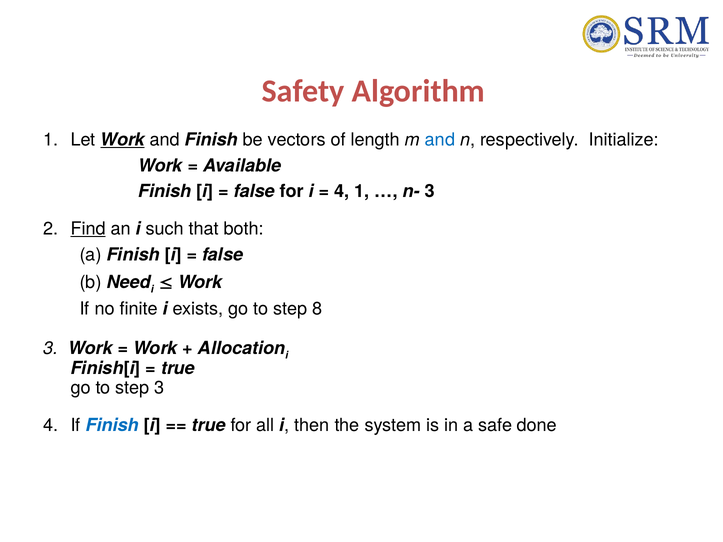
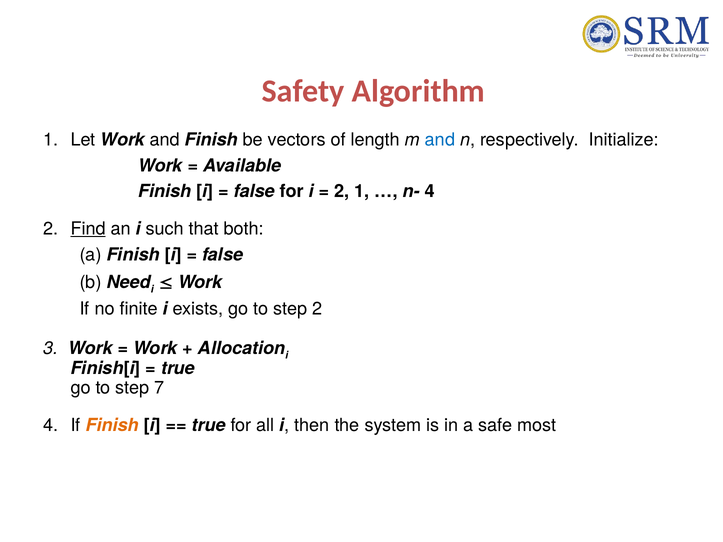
Work underline: present -> none (123, 140)
4: 4 -> 2 (342, 191)
n- 3: 3 -> 4 (430, 191)
step 8: 8 -> 2 (317, 309)
step 3: 3 -> 7 (159, 388)
Finish colour: blue -> orange (112, 425)
done: done -> most (537, 425)
